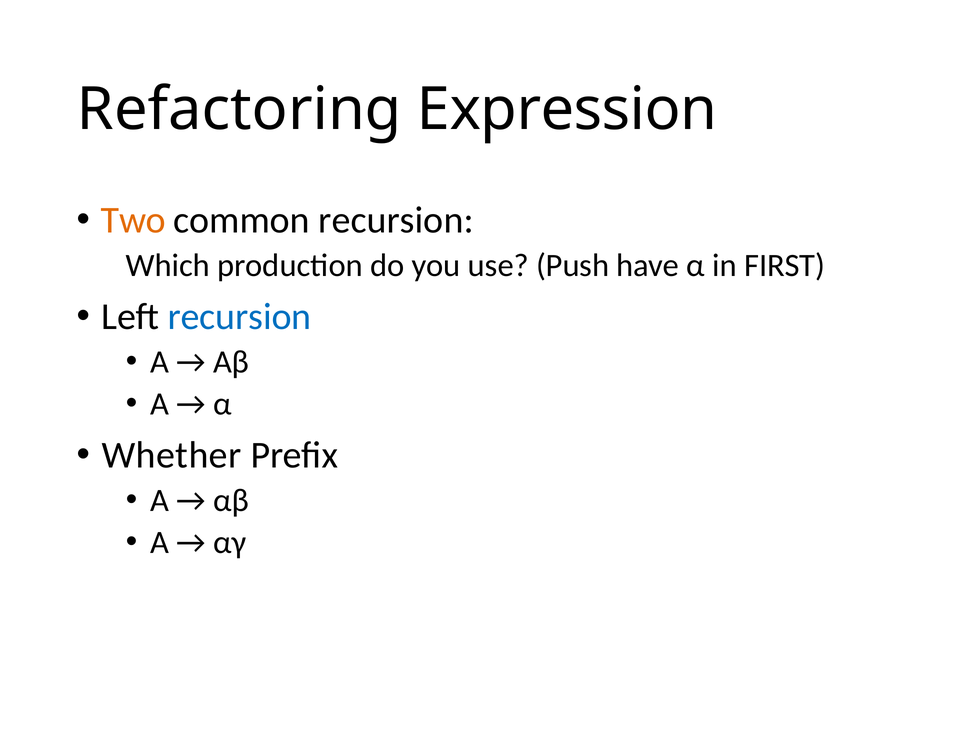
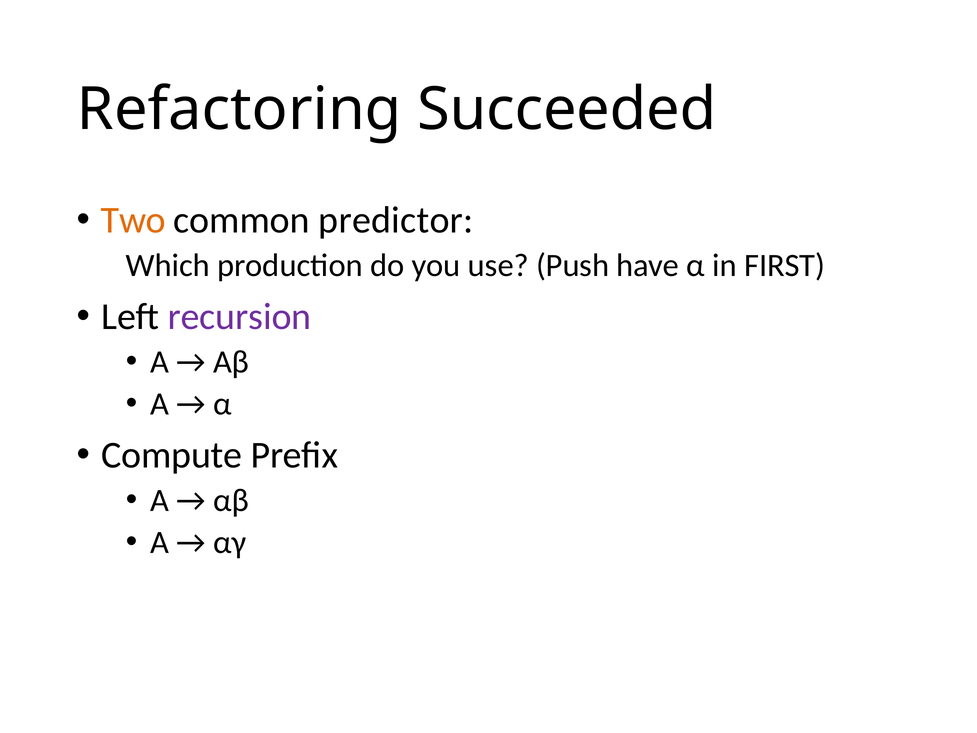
Expression: Expression -> Succeeded (567, 109)
common recursion: recursion -> predictor (396, 220)
recursion colour: blue -> purple (240, 317)
Whether: Whether -> Compute (172, 455)
